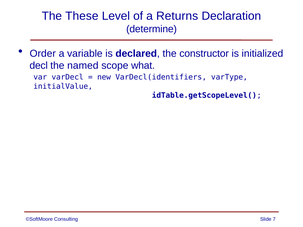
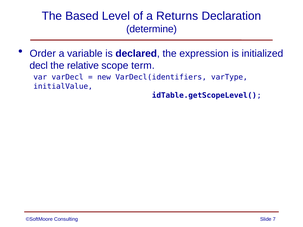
These: These -> Based (82, 16)
constructor: constructor -> expression (204, 53)
named: named -> relative (83, 66)
what: what -> term (143, 66)
